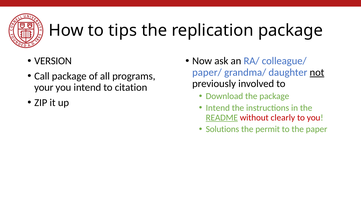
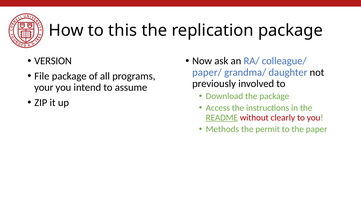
tips: tips -> this (123, 30)
not underline: present -> none (317, 72)
Call: Call -> File (42, 76)
citation: citation -> assume (131, 88)
Intend: Intend -> Access (218, 108)
Solutions: Solutions -> Methods (222, 129)
